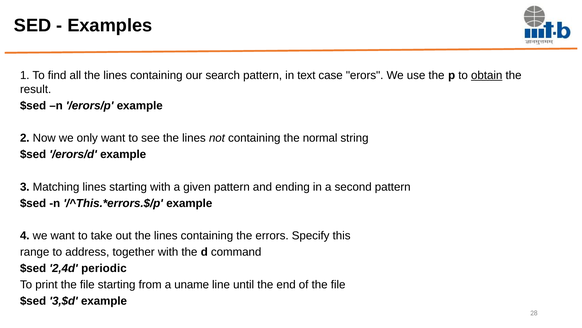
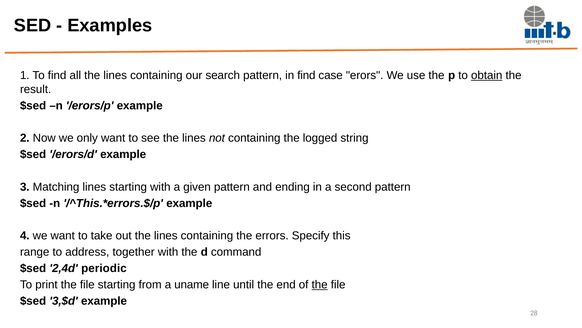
in text: text -> find (306, 75)
normal: normal -> logged (320, 138)
the underline: none -> present (320, 284)
